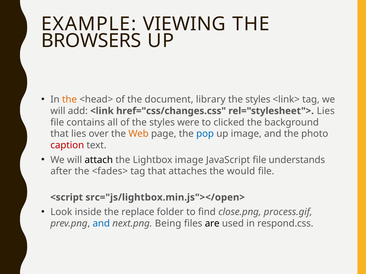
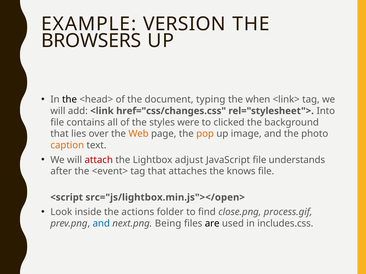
VIEWING: VIEWING -> VERSION (184, 24)
the colour: orange -> black (70, 100)
library: library -> typing (211, 100)
styles: styles -> when (258, 100)
rel="stylesheet"> Lies: Lies -> Into (326, 111)
pop colour: blue -> orange (205, 134)
caption colour: red -> orange (67, 145)
attach colour: black -> red (99, 160)
Lightbox image: image -> adjust (189, 160)
<fades>: <fades> -> <event> (110, 172)
would: would -> knows (241, 172)
replace: replace -> actions (138, 212)
respond.css: respond.css -> includes.css (285, 224)
